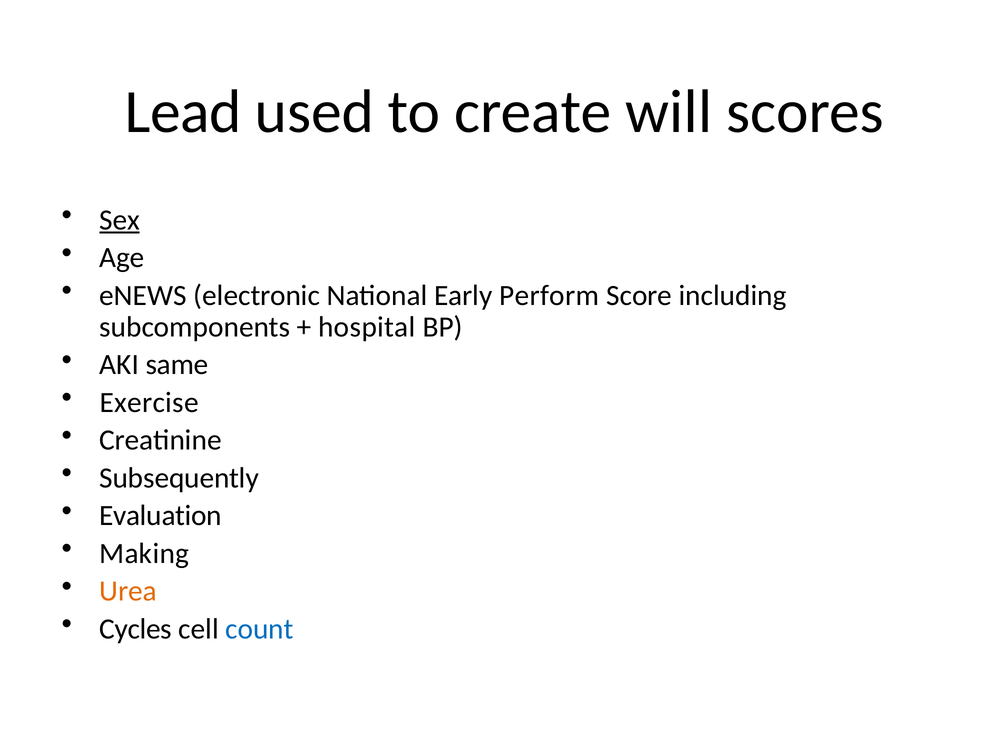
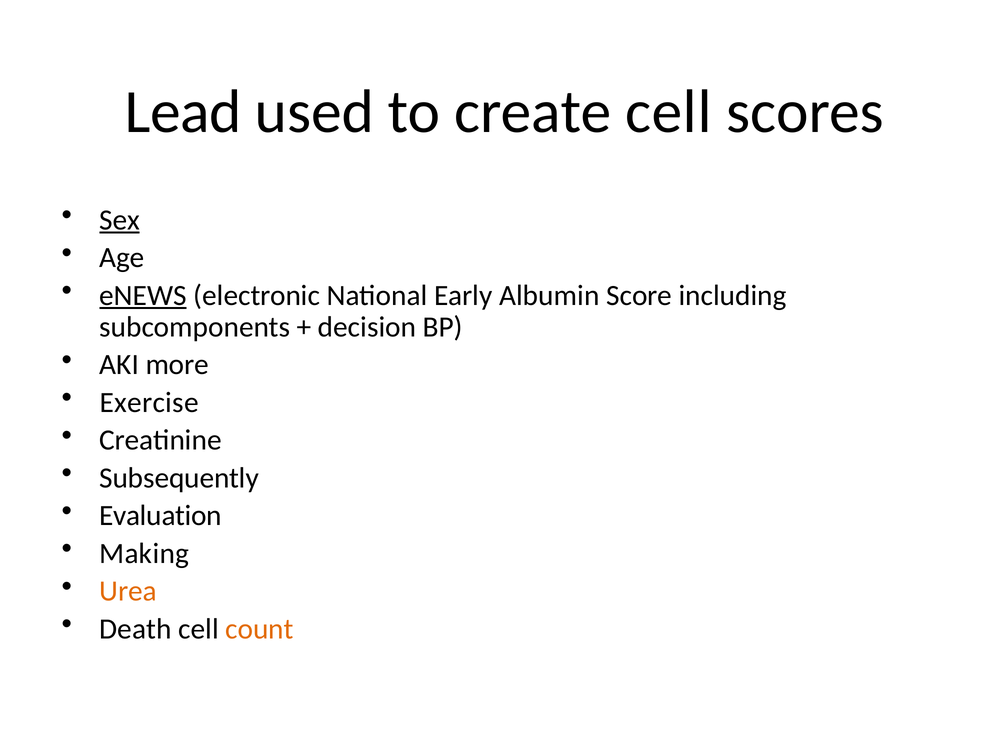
create will: will -> cell (668, 112)
eNEWS underline: none -> present (143, 295)
Perform: Perform -> Albumin (549, 295)
hospital: hospital -> decision (367, 327)
same: same -> more (177, 365)
Cycles: Cycles -> Death (135, 629)
count colour: blue -> orange (259, 629)
